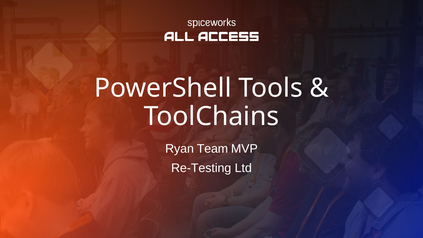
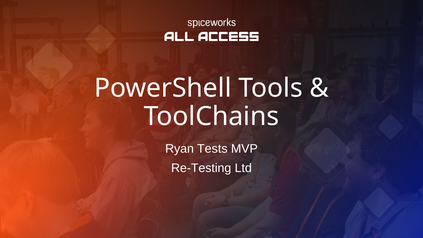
Team: Team -> Tests (212, 149)
